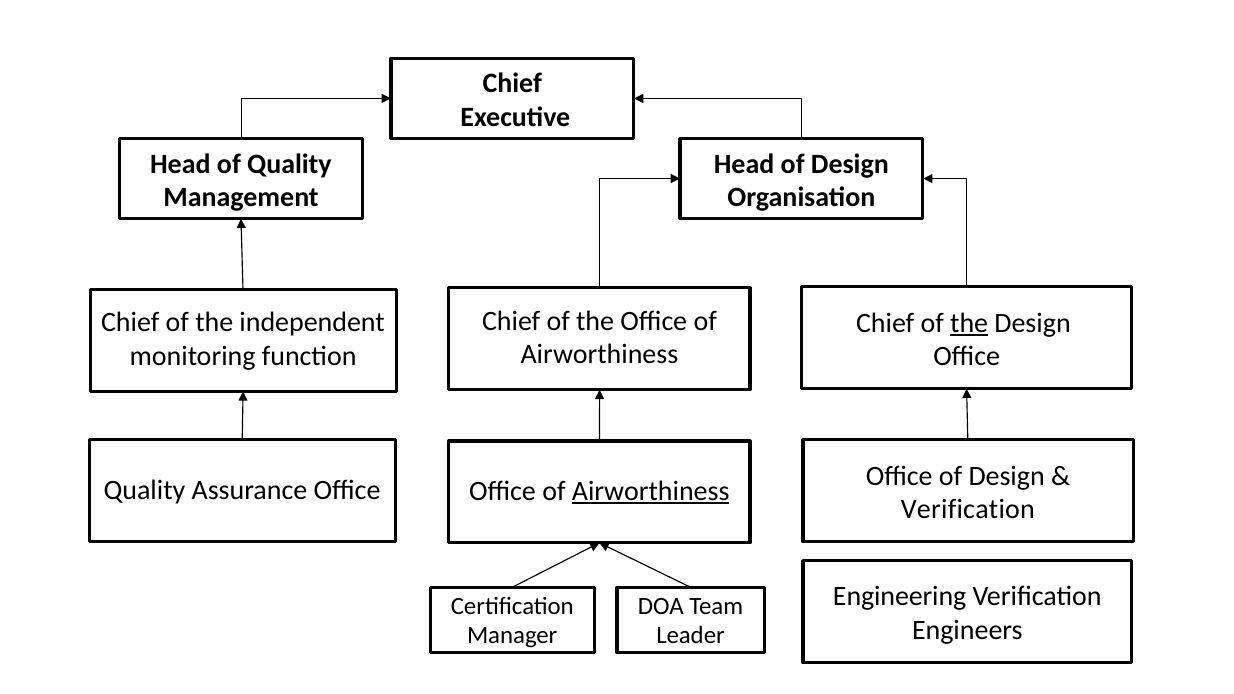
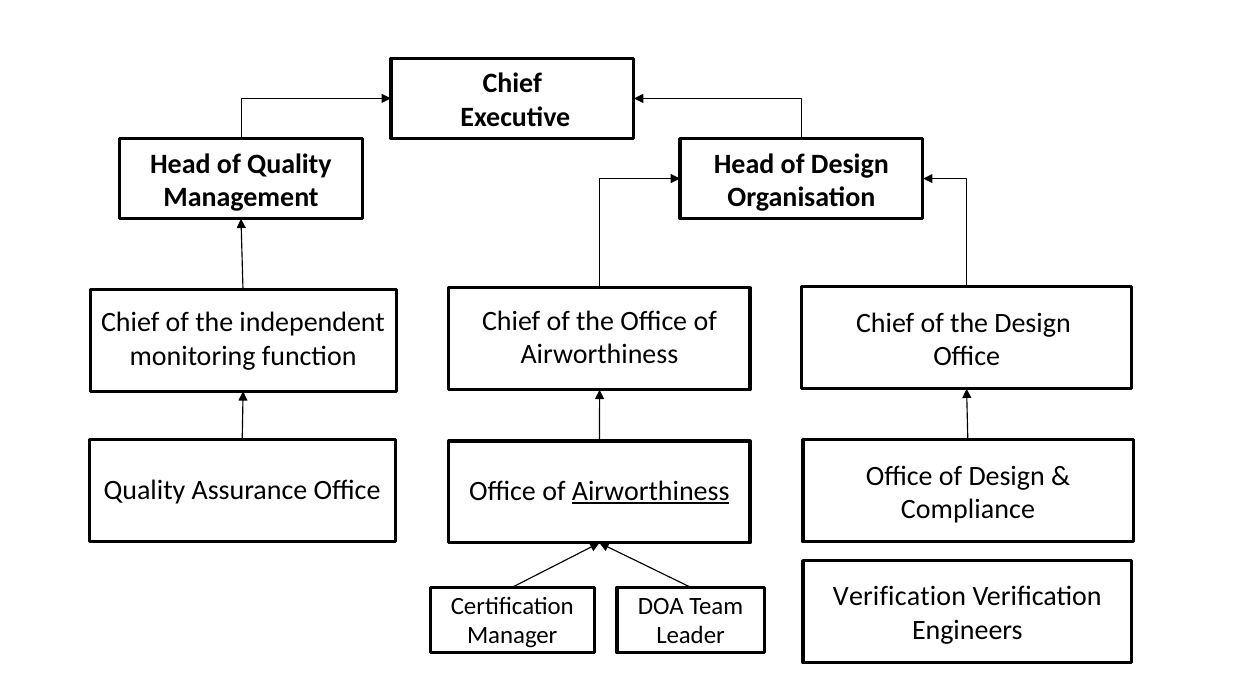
the underline: present -> none (969, 323)
Verification: Verification -> Compliance (968, 510)
Engineering: Engineering -> Verification (899, 597)
